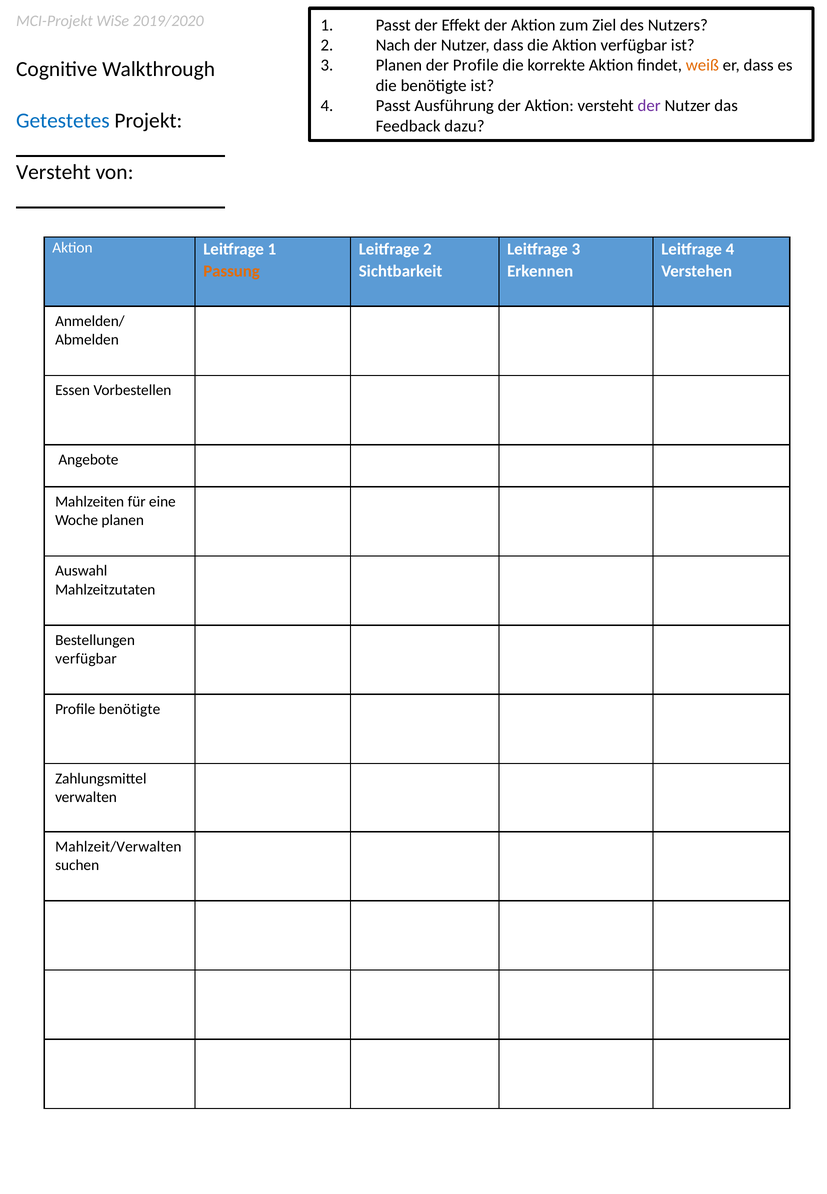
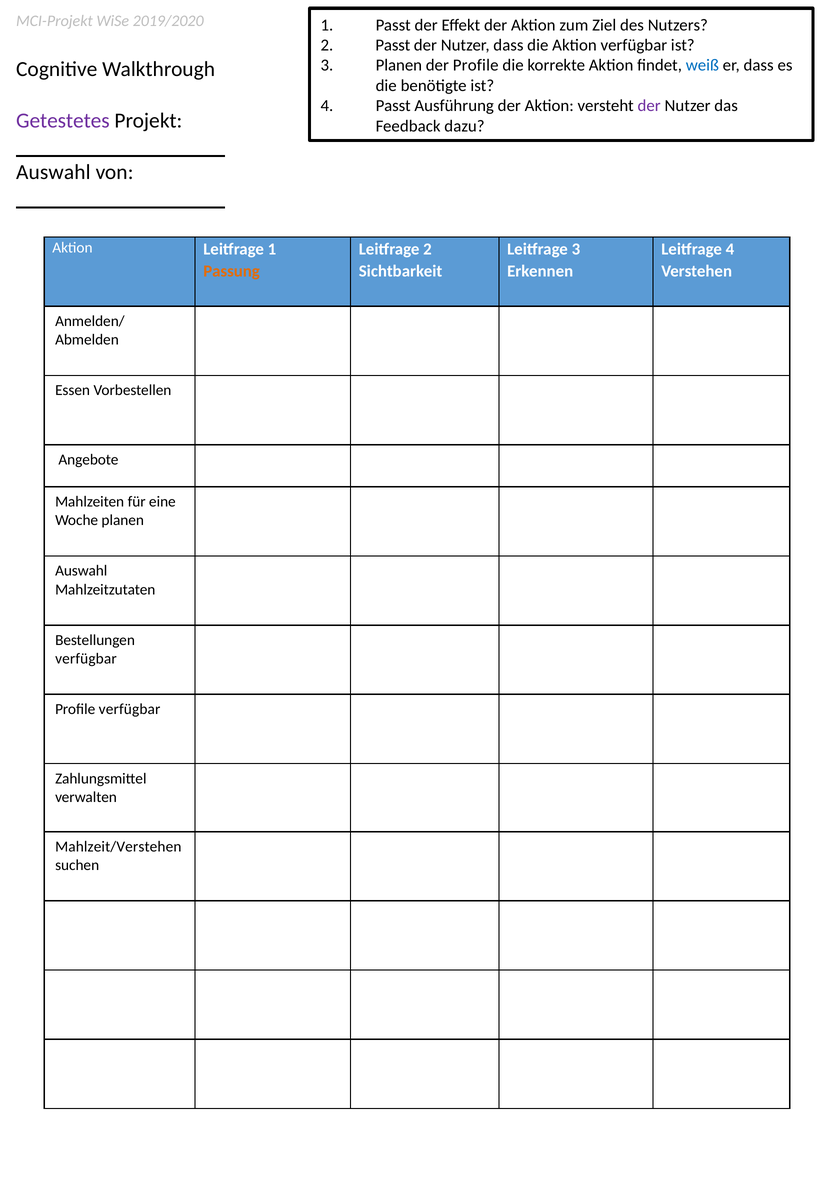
2 Nach: Nach -> Passt (393, 45)
weiß colour: orange -> blue (702, 65)
Getestetes colour: blue -> purple (63, 121)
Versteht: Versteht -> Auswahl (53, 172)
Profile benötigte: benötigte -> verfügbar (130, 710)
Mahlzeit/Verwalten: Mahlzeit/Verwalten -> Mahlzeit/Verstehen (118, 847)
